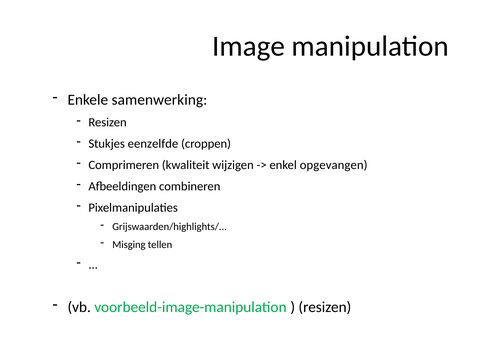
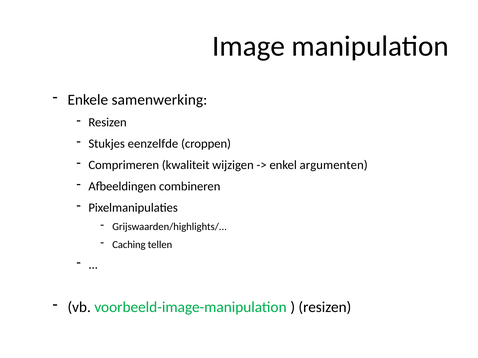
opgevangen: opgevangen -> argumenten (334, 165)
Misging: Misging -> Caching (129, 245)
